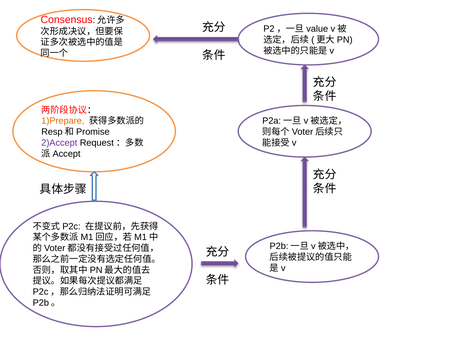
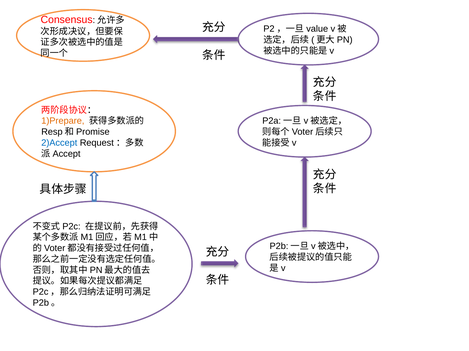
2)Accept colour: purple -> blue (59, 143)
